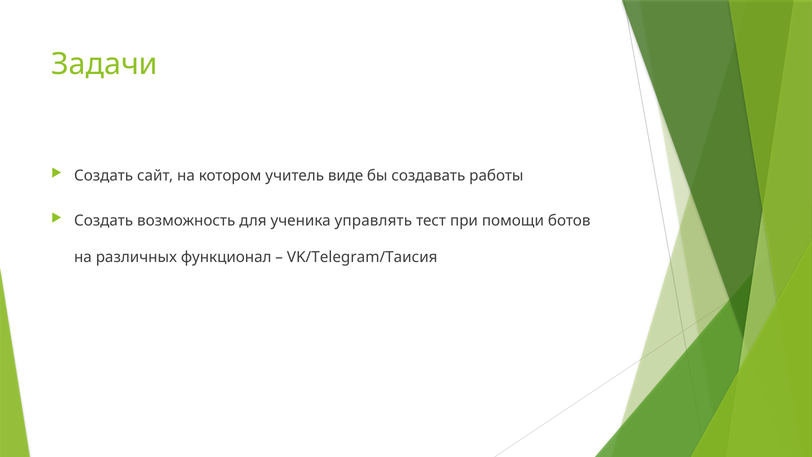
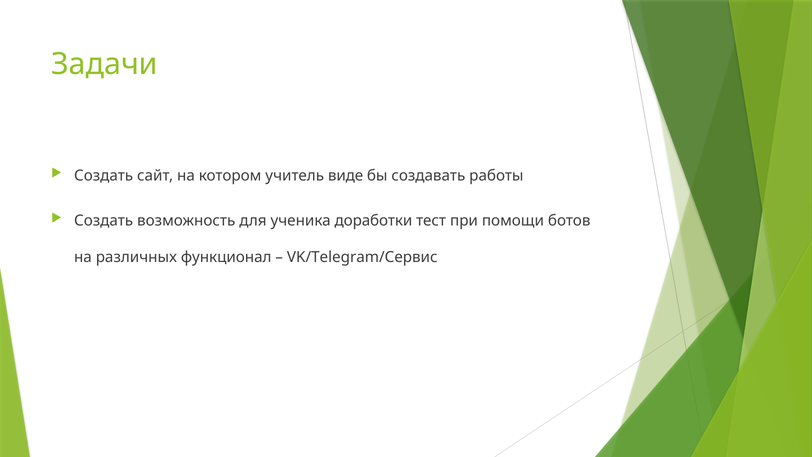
управлять: управлять -> доработки (373, 220)
VK/Telegram/Таисия: VK/Telegram/Таисия -> VK/Telegram/Сервис (362, 257)
